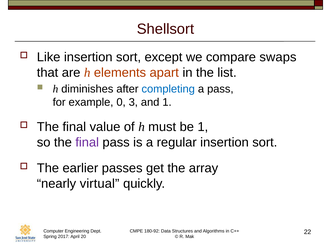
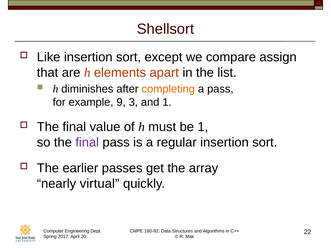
swaps: swaps -> assign (278, 57)
completing colour: blue -> orange (168, 89)
0: 0 -> 9 (121, 102)
